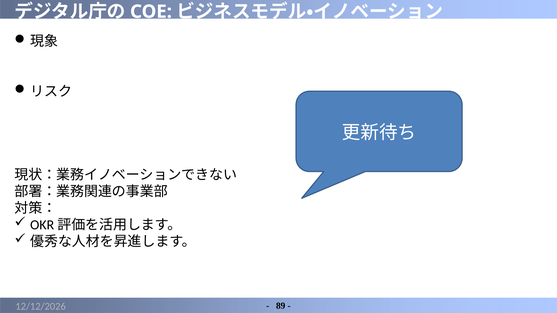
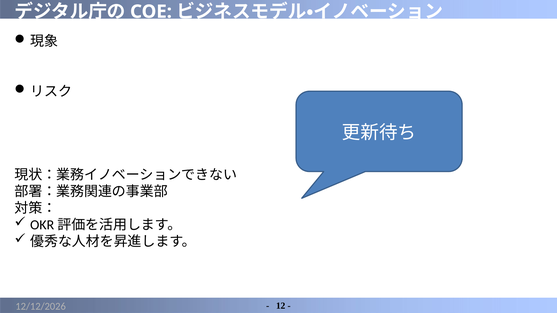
89: 89 -> 12 (281, 306)
